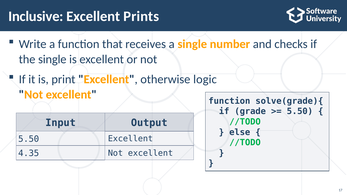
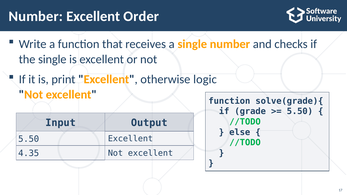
Inclusive: Inclusive -> Number (36, 16)
Prints: Prints -> Order (141, 16)
